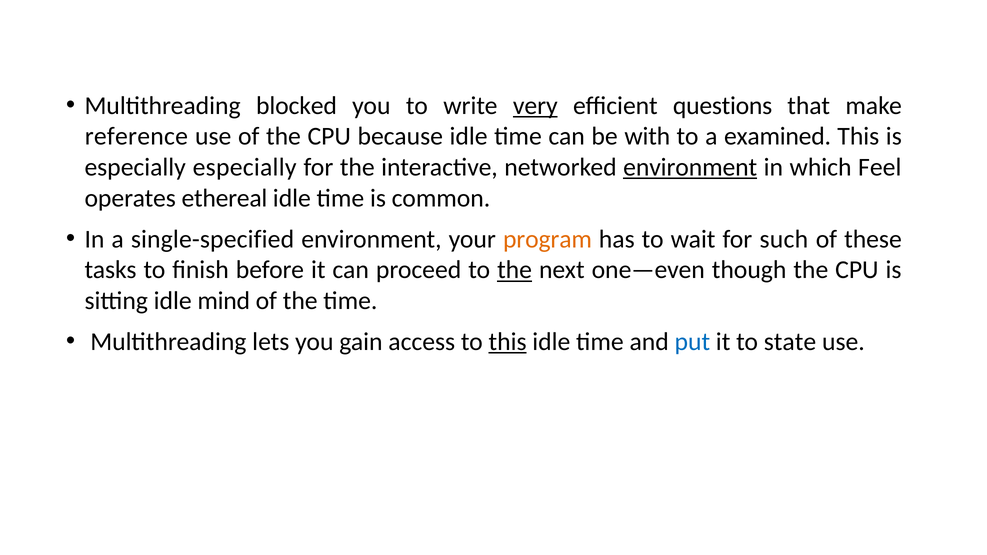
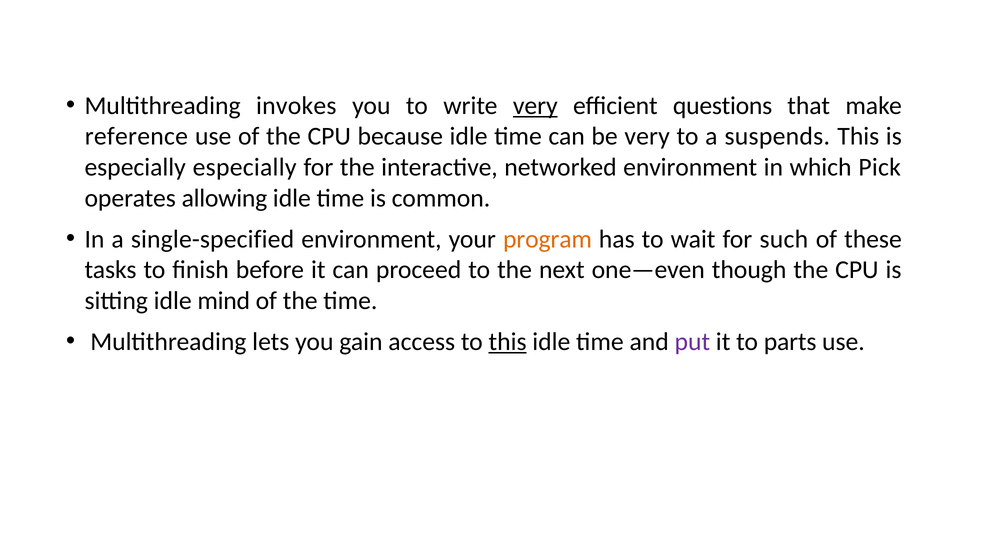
blocked: blocked -> invokes (296, 106)
be with: with -> very (647, 137)
examined: examined -> suspends (777, 137)
environment underline: present -> none (690, 167)
Feel: Feel -> Pick (880, 167)
ethereal: ethereal -> allowing (224, 198)
the underline: present -> none (515, 270)
put colour: blue -> purple (692, 342)
state: state -> parts (790, 342)
